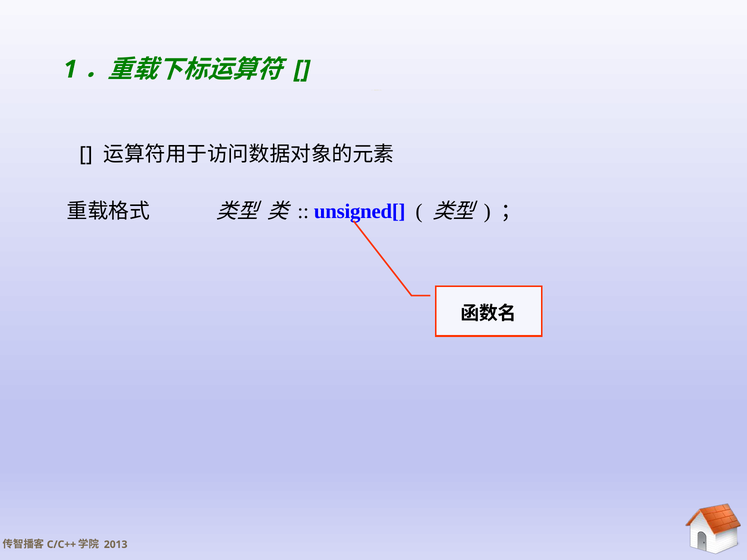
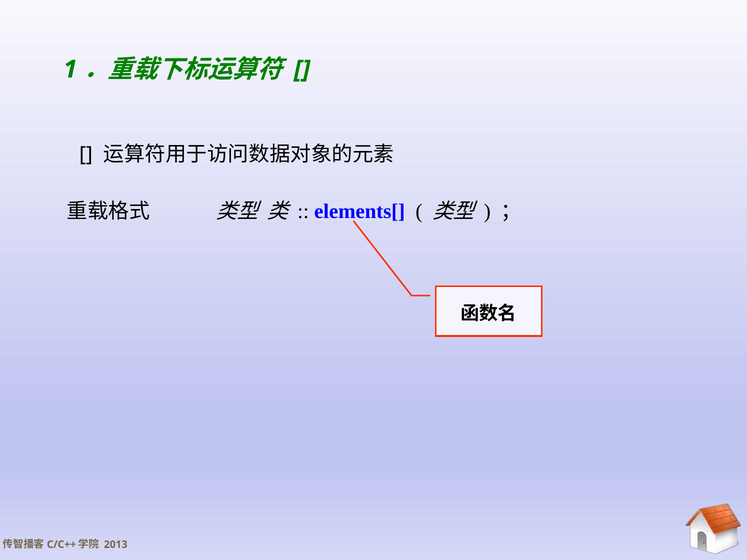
unsigned[: unsigned[ -> elements[ (360, 211)
